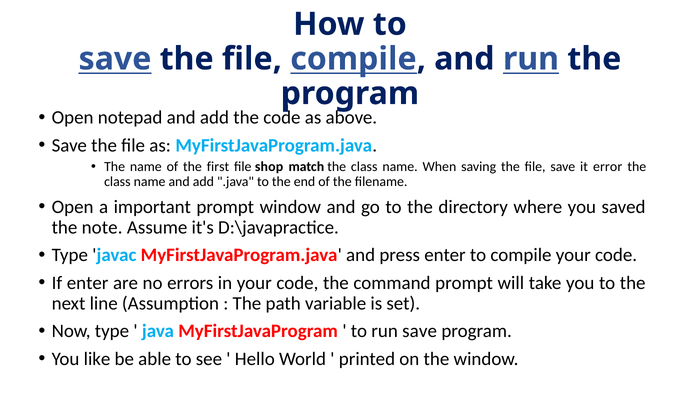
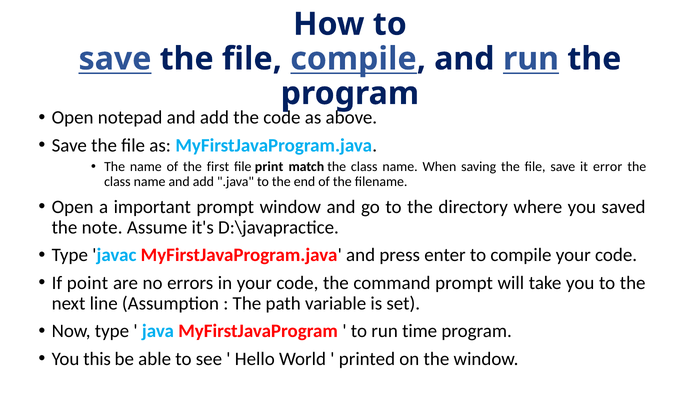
shop: shop -> print (269, 167)
If enter: enter -> point (88, 283)
run save: save -> time (420, 331)
like: like -> this (97, 359)
